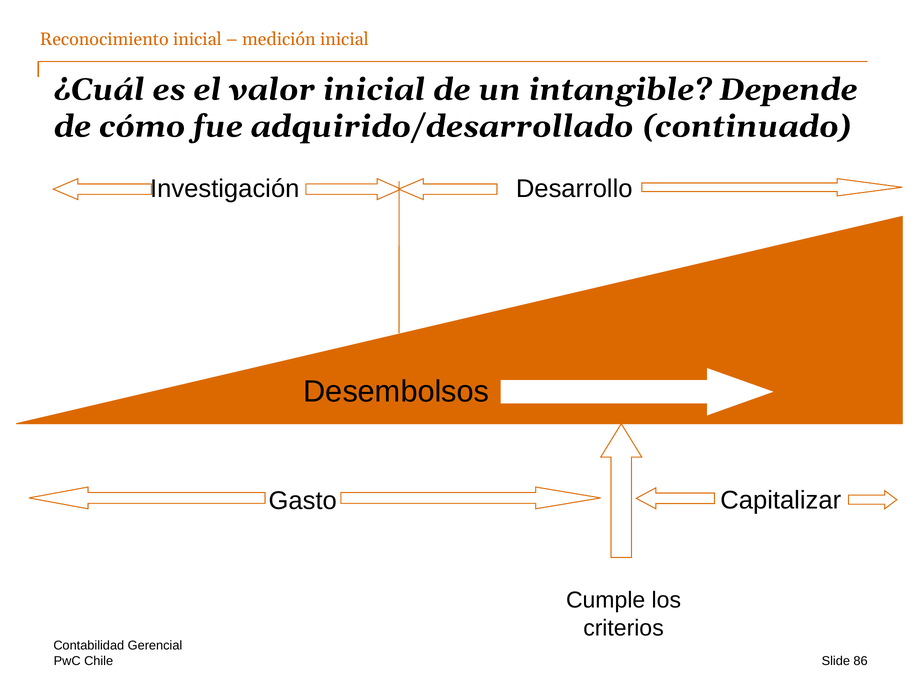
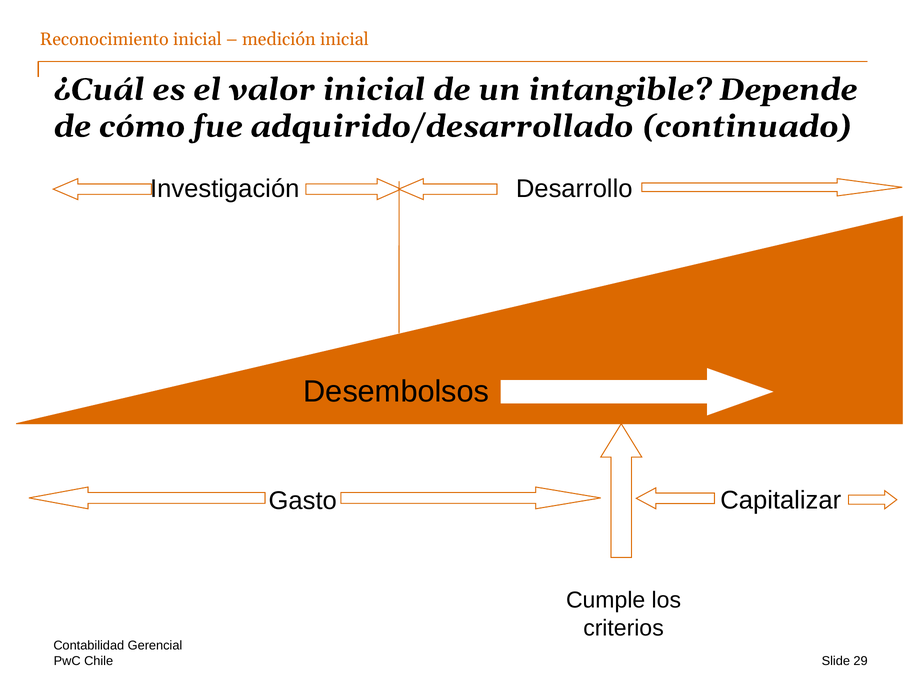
86: 86 -> 29 (861, 661)
